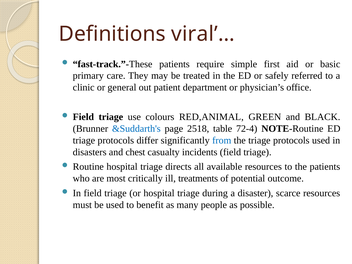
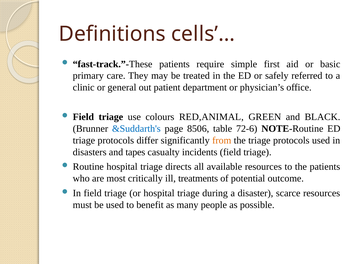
viral’…: viral’… -> cells’… (203, 34)
2518: 2518 -> 8506 (198, 129)
72-4: 72-4 -> 72-6 (247, 129)
from colour: blue -> orange (222, 140)
chest: chest -> tapes (135, 152)
